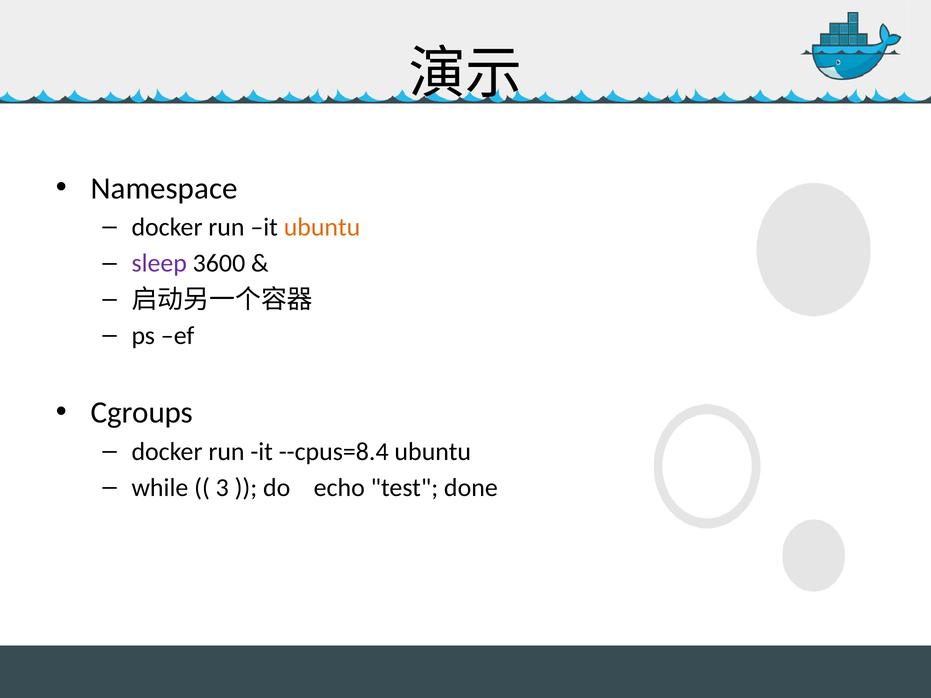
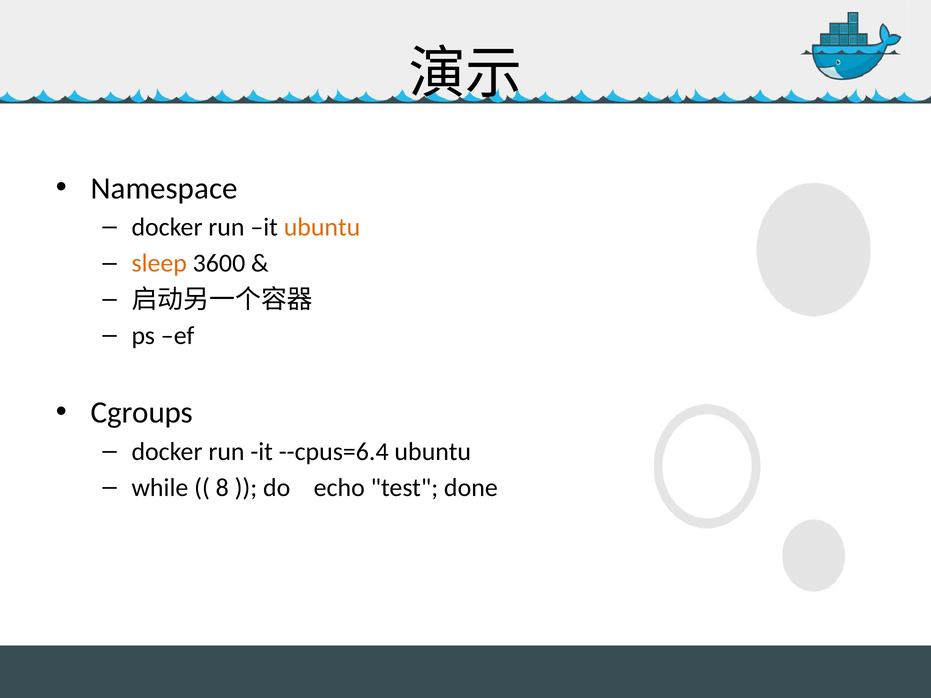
sleep colour: purple -> orange (159, 264)
--cpus=8.4: --cpus=8.4 -> --cpus=6.4 (334, 452)
3: 3 -> 8 (222, 488)
